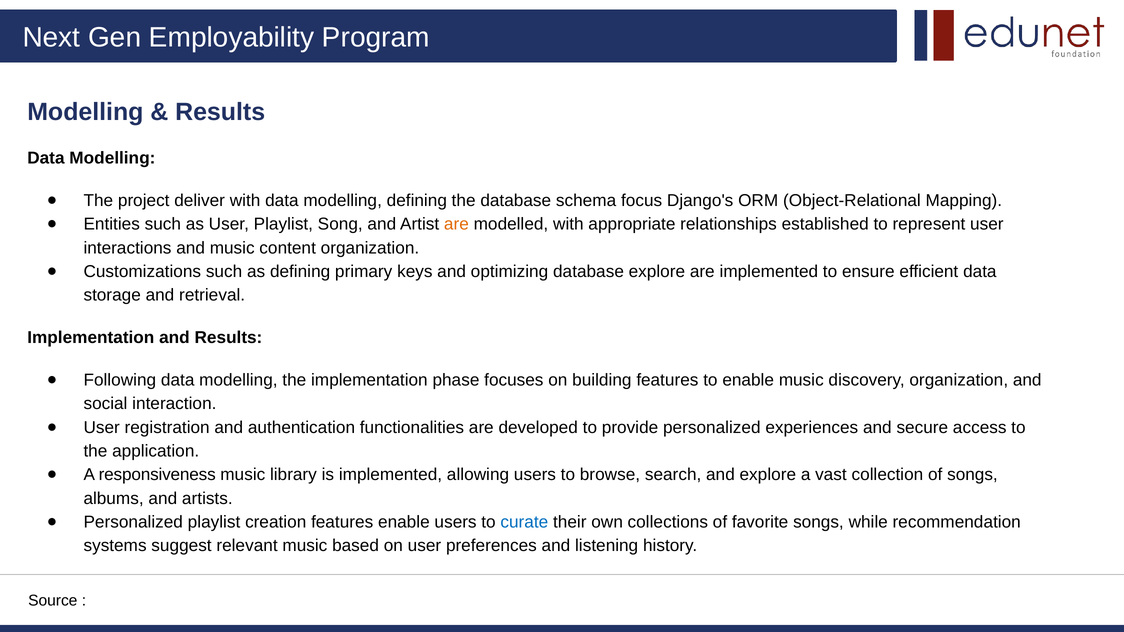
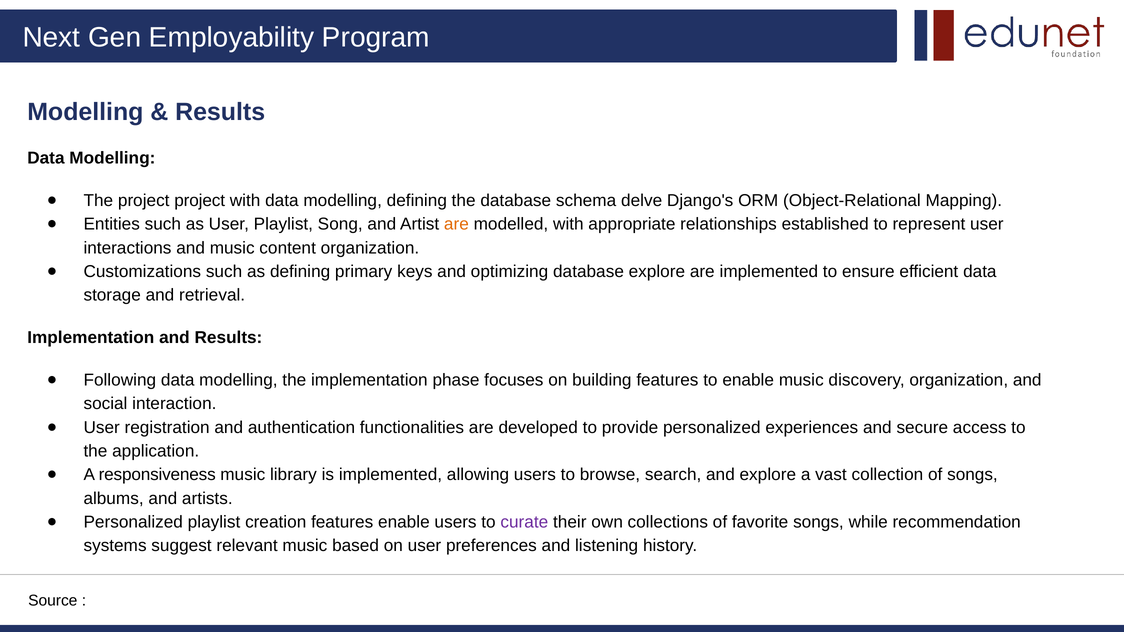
project deliver: deliver -> project (200, 201)
focus: focus -> delve (642, 201)
curate colour: blue -> purple (524, 522)
